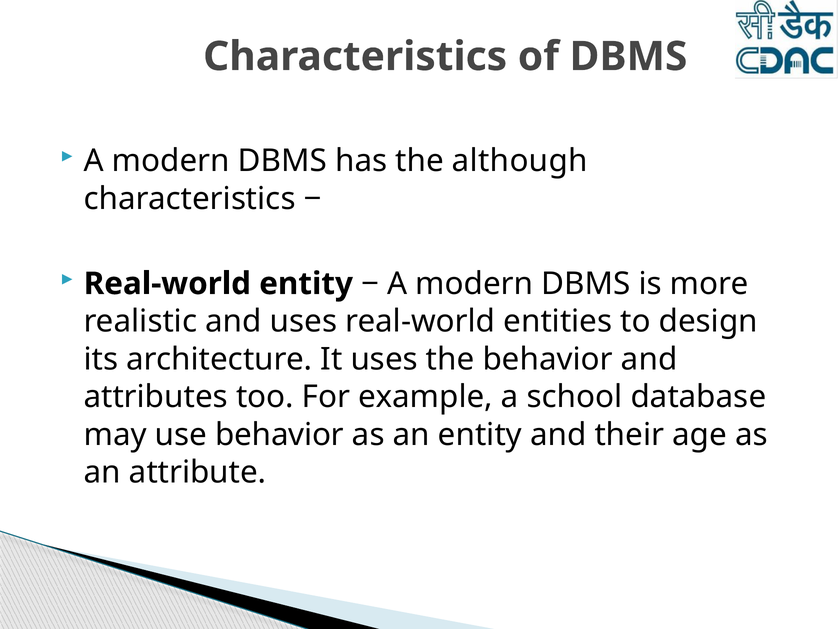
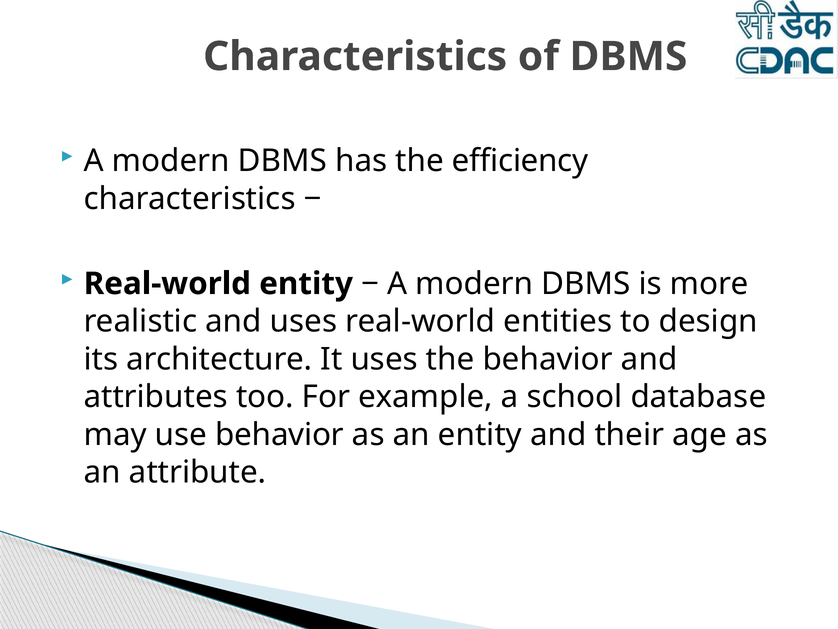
although: although -> efficiency (520, 161)
